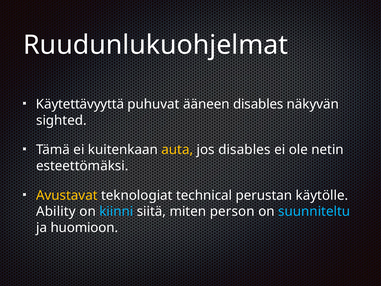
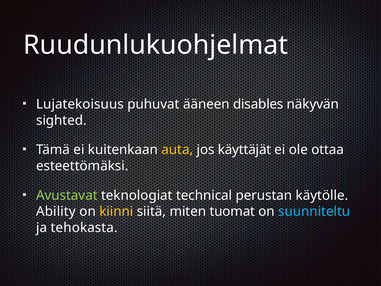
Käytettävyyttä: Käytettävyyttä -> Lujatekoisuus (80, 104)
jos disables: disables -> käyttäjät (245, 150)
netin: netin -> ottaa (328, 150)
Avustavat colour: yellow -> light green (67, 195)
kiinni colour: light blue -> yellow (116, 211)
person: person -> tuomat (232, 211)
huomioon: huomioon -> tehokasta (84, 227)
